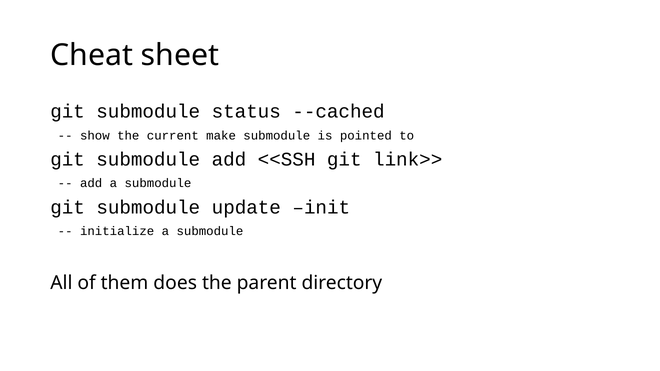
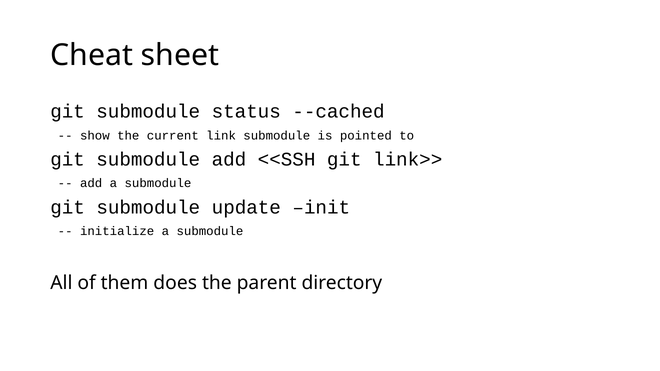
make: make -> link (221, 136)
